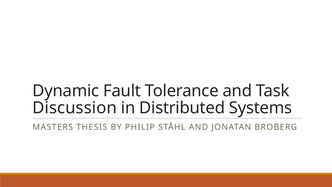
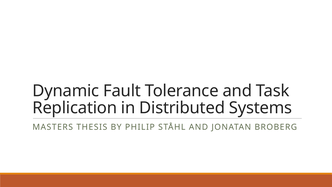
Discussion: Discussion -> Replication (75, 108)
